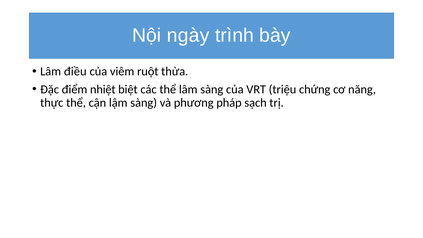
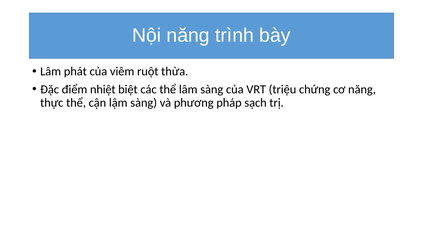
Nội ngày: ngày -> năng (188, 36)
điều: điều -> phát (75, 72)
